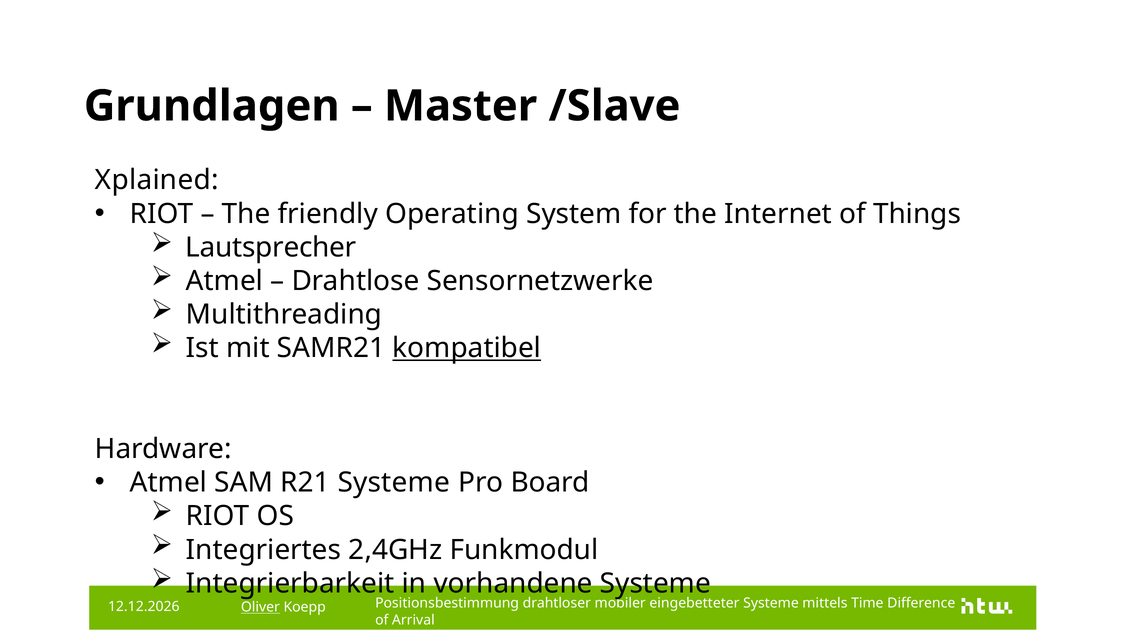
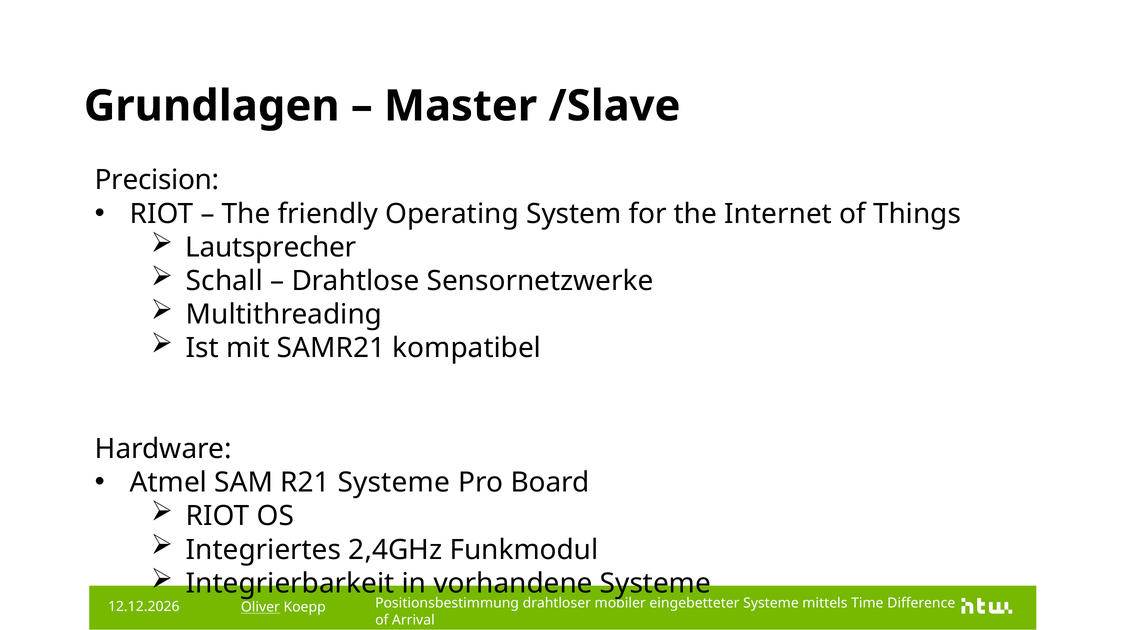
Xplained: Xplained -> Precision (157, 180)
Atmel: Atmel -> Schall (224, 281)
kompatibel underline: present -> none (467, 349)
